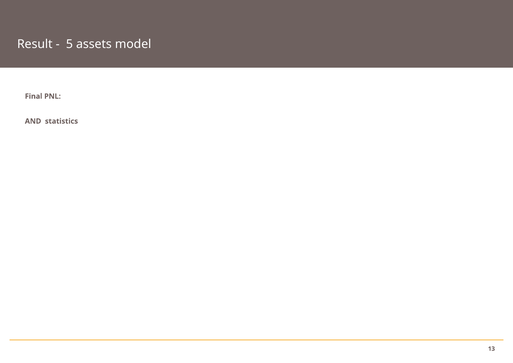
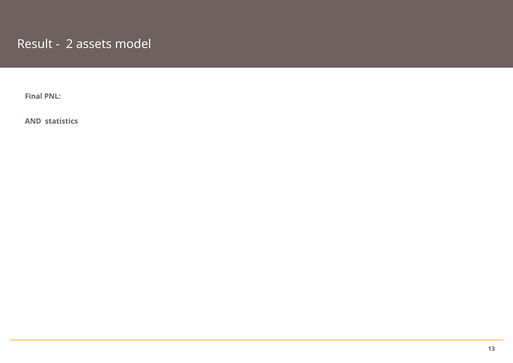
5: 5 -> 2 (69, 44)
